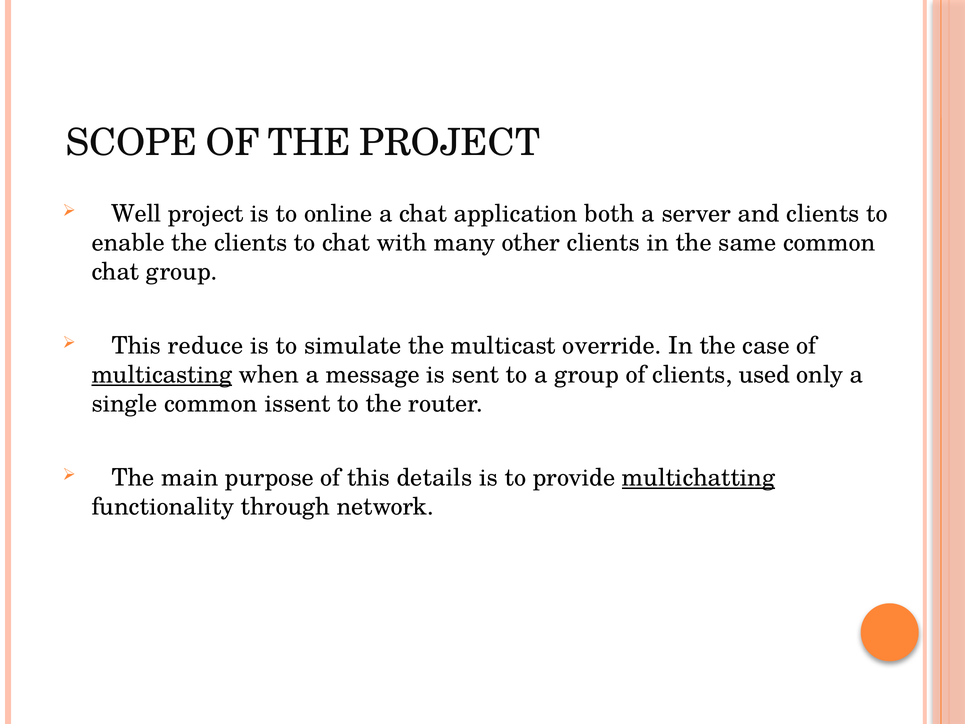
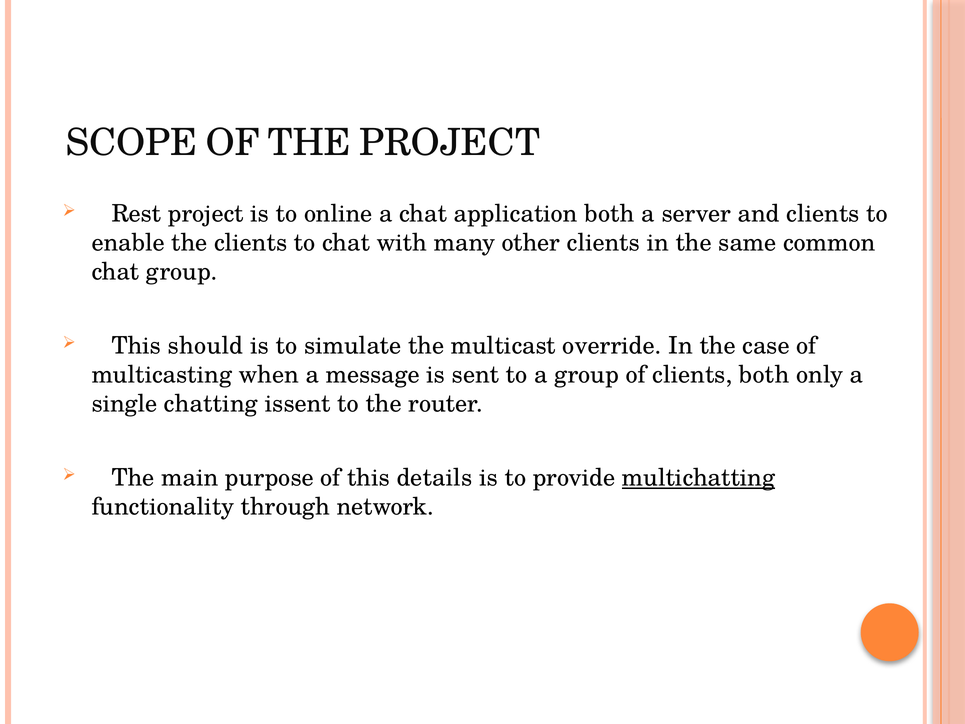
Well: Well -> Rest (136, 214)
reduce: reduce -> should (206, 346)
multicasting underline: present -> none (162, 375)
clients used: used -> both (764, 375)
single common: common -> chatting (211, 404)
